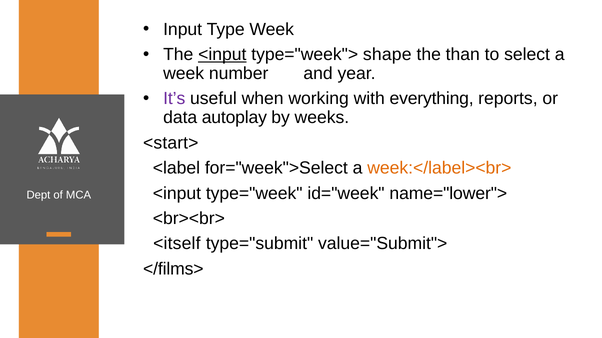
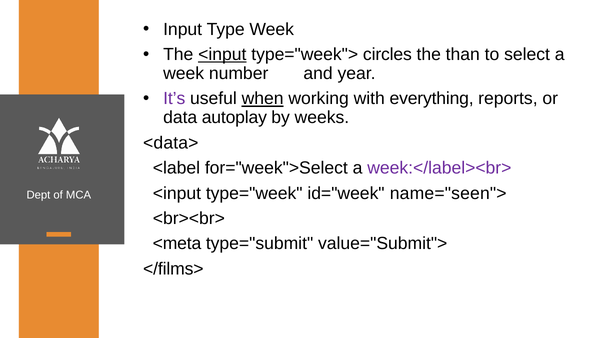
shape: shape -> circles (387, 55)
when underline: none -> present (263, 99)
<start>: <start> -> <data> (171, 143)
week:</label><br> colour: orange -> purple (439, 168)
name="lower">: name="lower"> -> name="seen"> (448, 194)
<itself: <itself -> <meta (177, 244)
